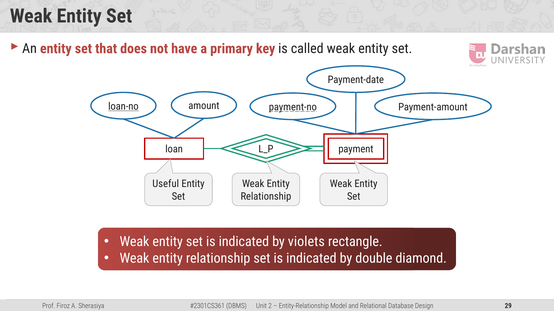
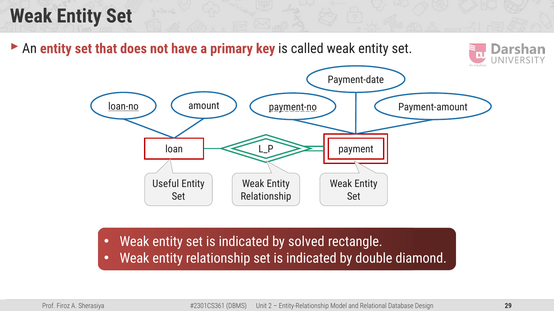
violets: violets -> solved (306, 242)
